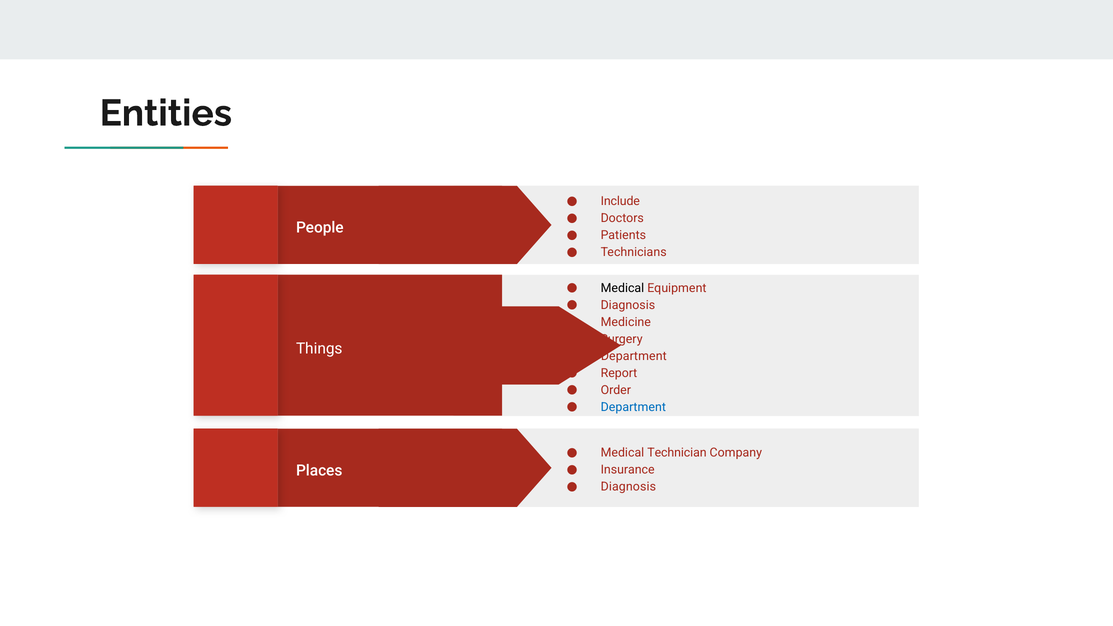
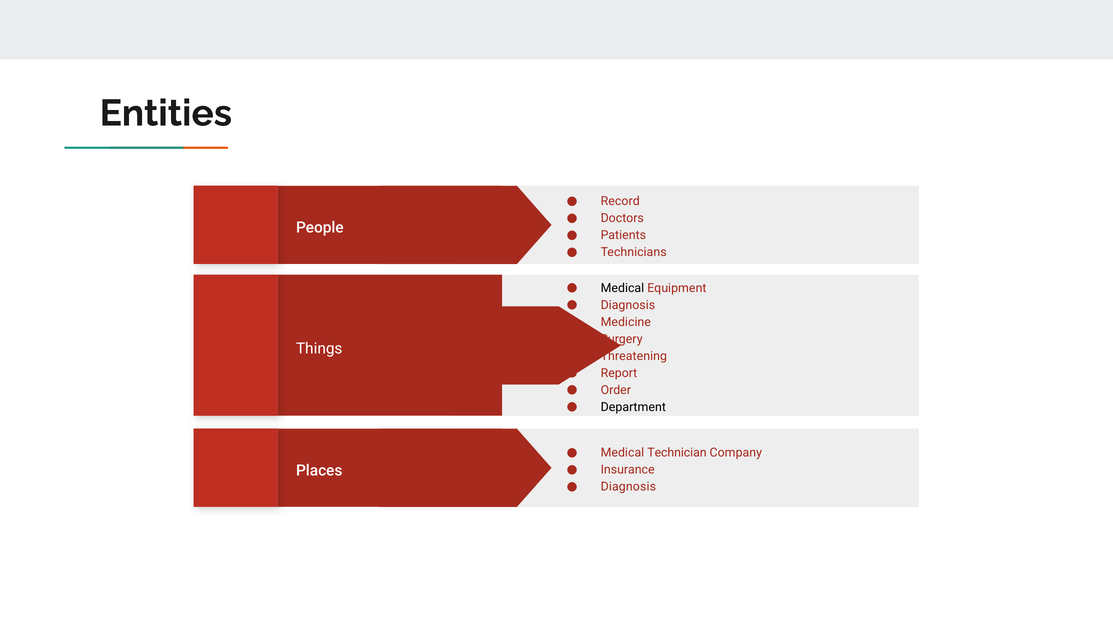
Include: Include -> Record (620, 201)
Department: Department -> Threatening (634, 356)
Department colour: blue -> black (633, 407)
